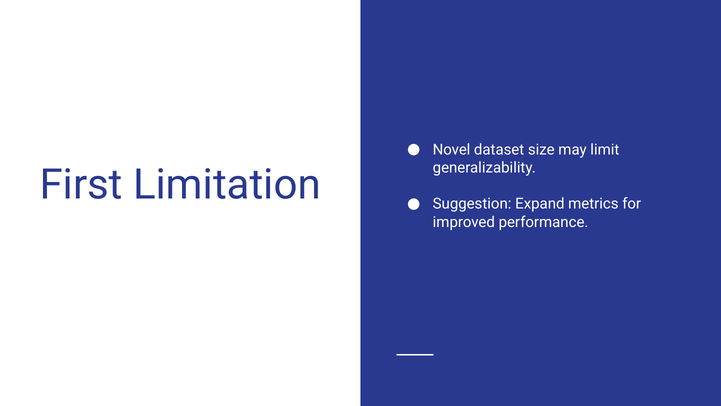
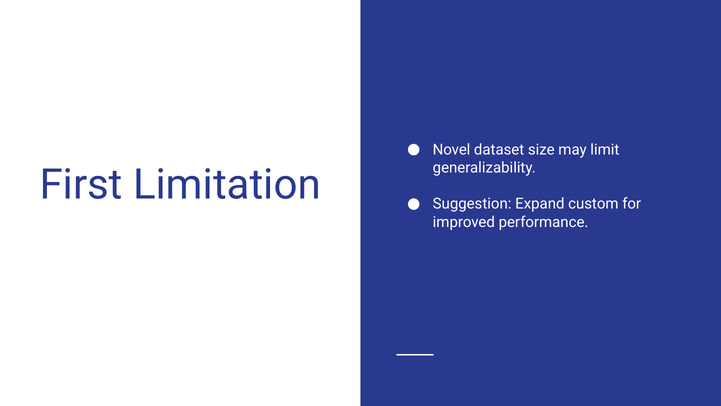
metrics: metrics -> custom (593, 204)
